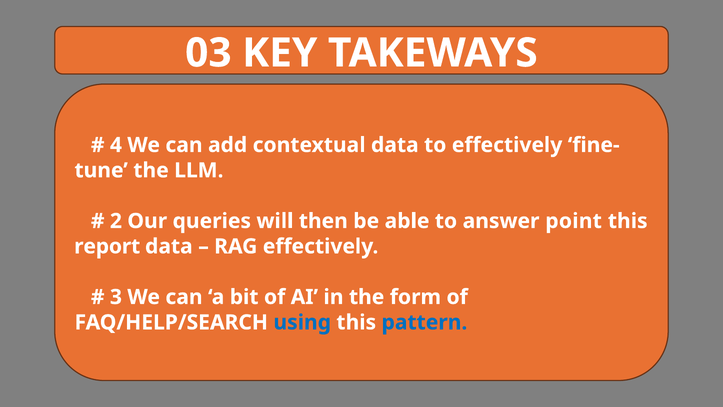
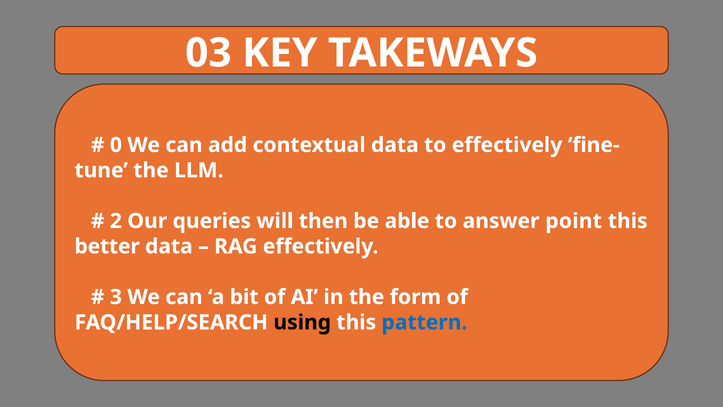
4: 4 -> 0 (116, 145)
report: report -> better (107, 246)
using colour: blue -> black (302, 322)
